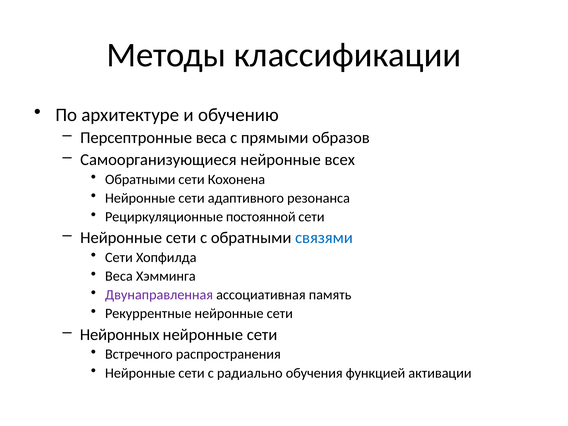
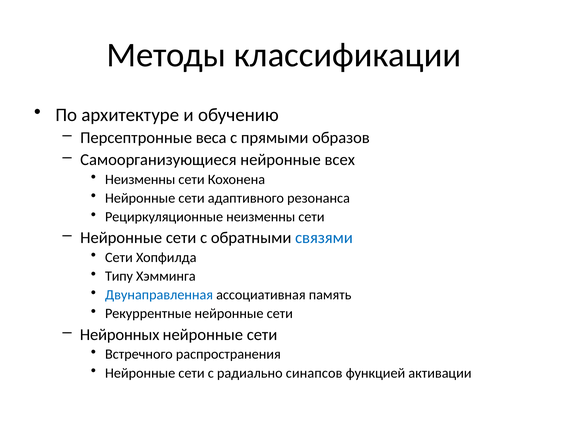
Обратными: Обратными -> Неизменны (140, 179)
Рециркуляционные постоянной: постоянной -> неизменны (261, 217)
Веса: Веса -> Типу (119, 276)
Двунаправленная colour: purple -> blue (159, 295)
обучения: обучения -> синапсов (314, 373)
